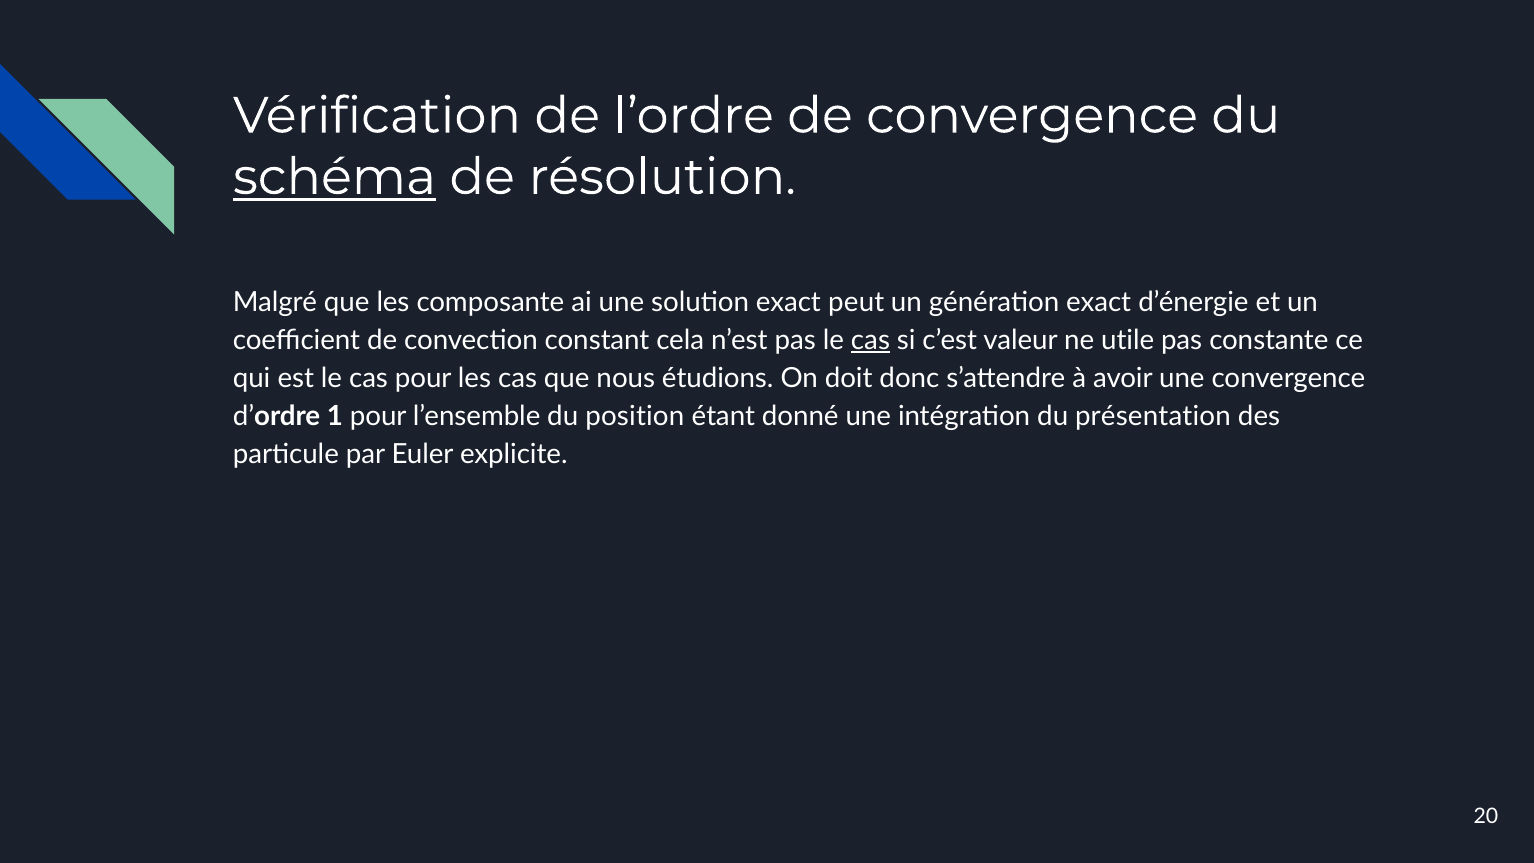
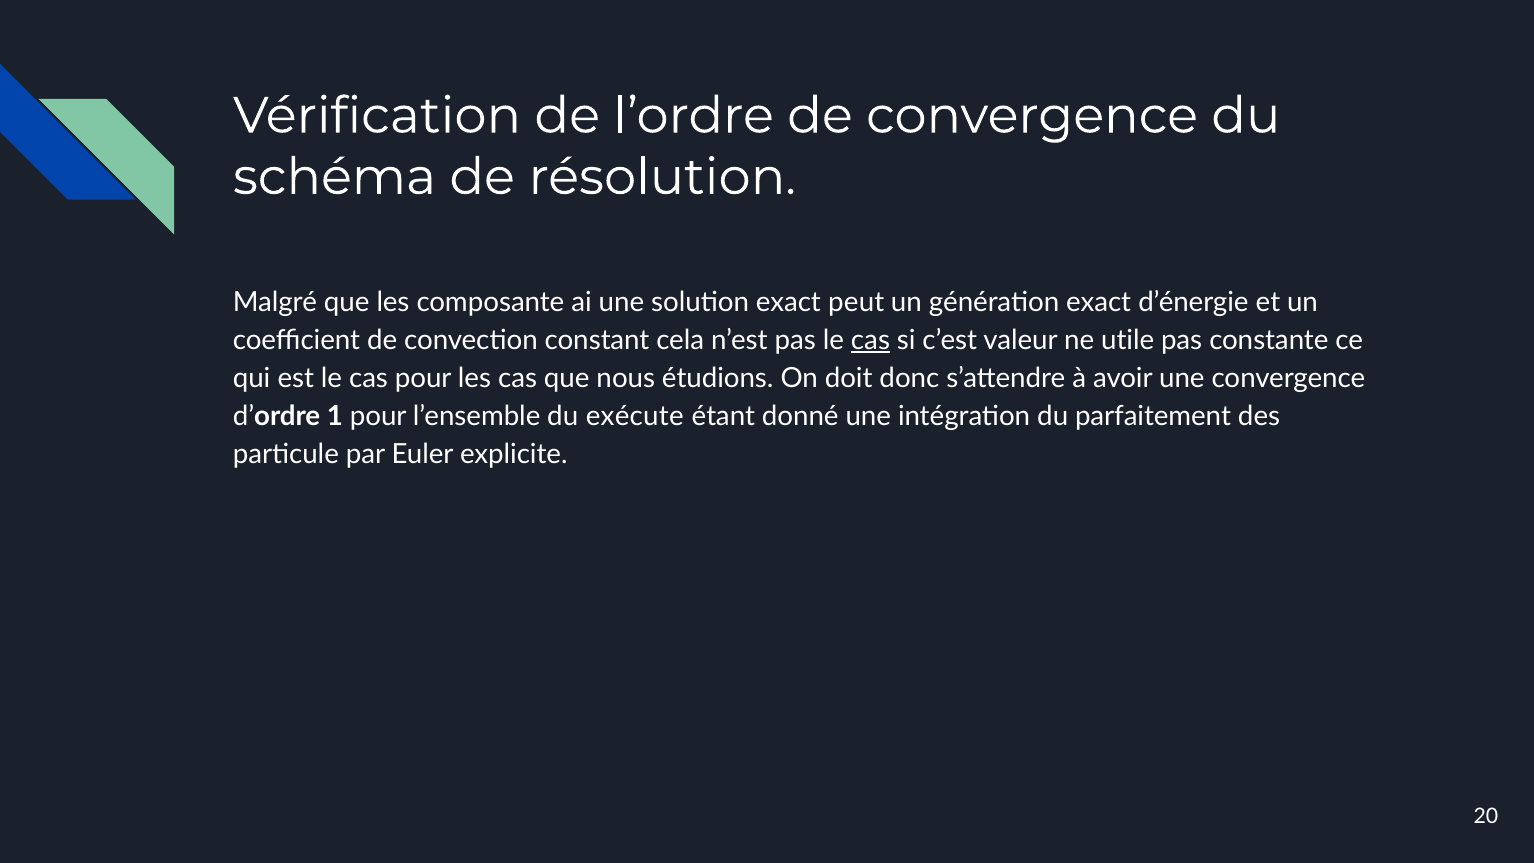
schéma underline: present -> none (335, 177)
position: position -> exécute (635, 417)
présentation: présentation -> parfaitement (1153, 417)
